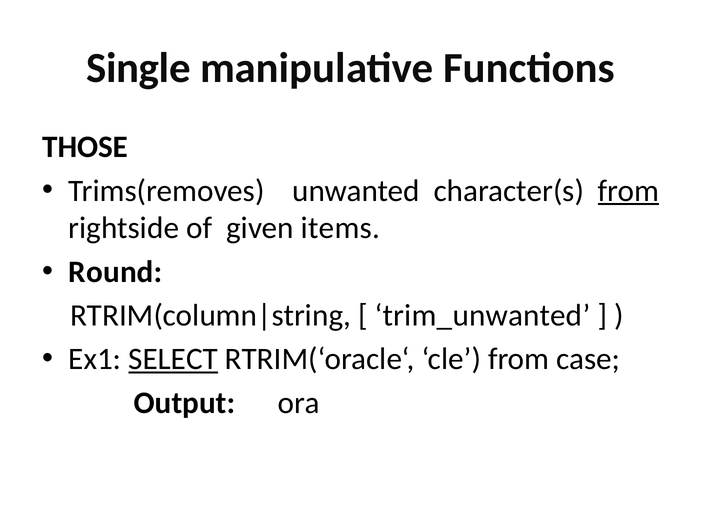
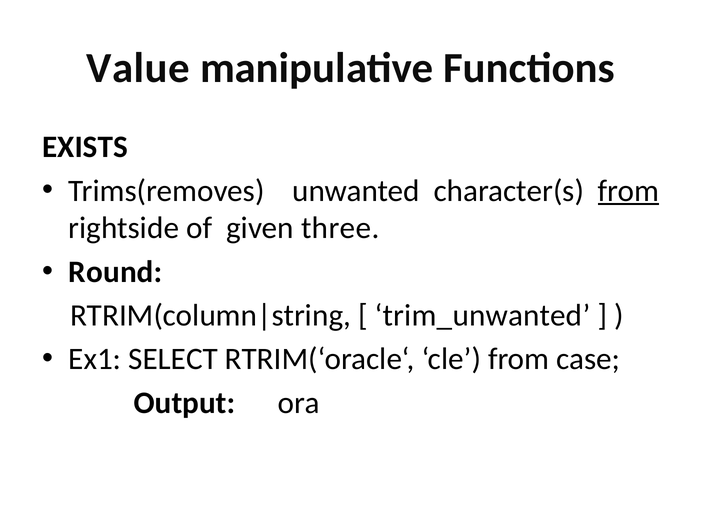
Single: Single -> Value (138, 68)
THOSE: THOSE -> EXISTS (85, 147)
items: items -> three (340, 228)
SELECT underline: present -> none (173, 359)
